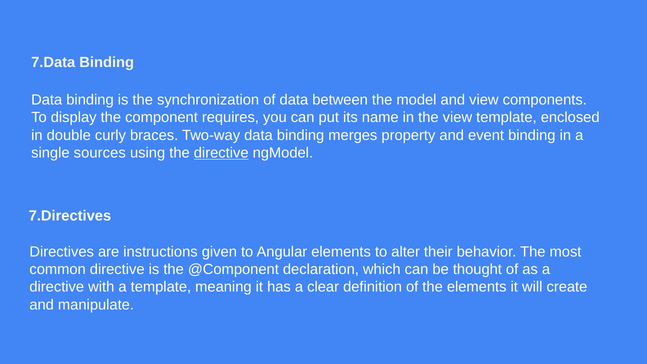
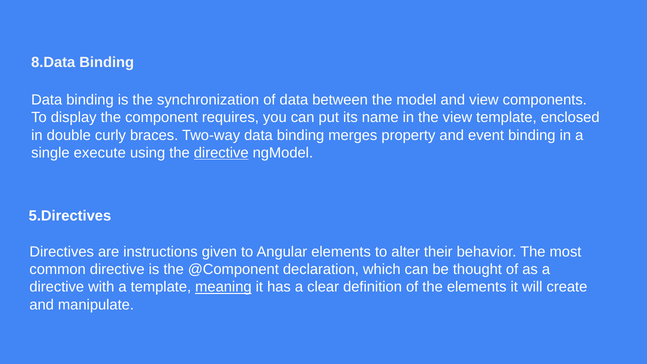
7.Data: 7.Data -> 8.Data (53, 62)
sources: sources -> execute (100, 153)
7.Directives: 7.Directives -> 5.Directives (70, 216)
meaning underline: none -> present (223, 287)
